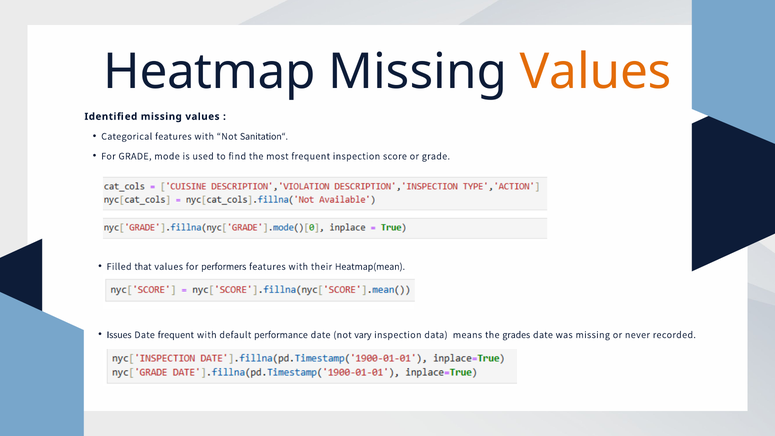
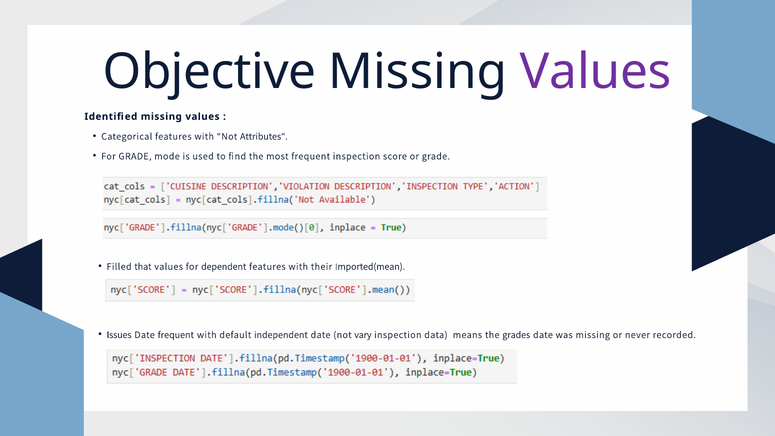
Heatmap: Heatmap -> Objective (210, 72)
Values colour: orange -> purple (596, 72)
Sanitation“: Sanitation“ -> Attributes“ (264, 136)
performers: performers -> dependent (224, 266)
Heatmap(mean: Heatmap(mean -> Imported(mean (370, 266)
performance: performance -> independent (281, 335)
